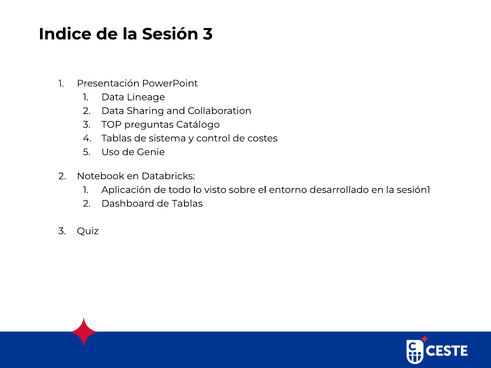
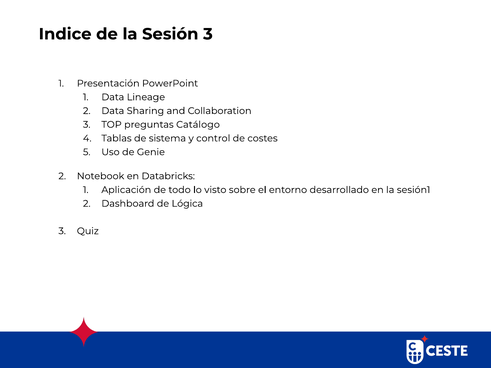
de Tablas: Tablas -> Lógica (187, 204)
